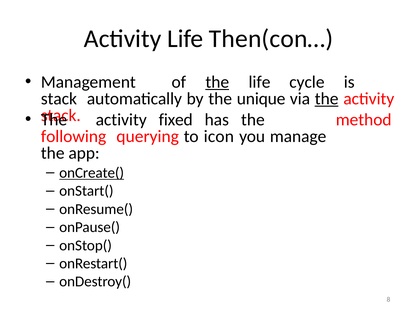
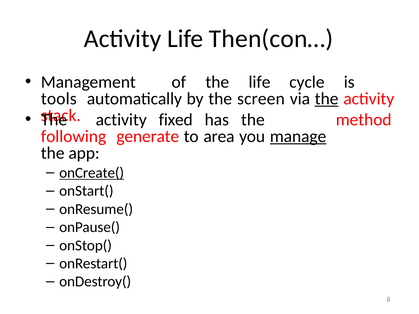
the underline: present -> none (217, 82)
stack: stack -> tools (59, 99)
unique: unique -> screen (261, 99)
querying: querying -> generate (148, 137)
icon: icon -> area (219, 137)
manage underline: none -> present (298, 137)
